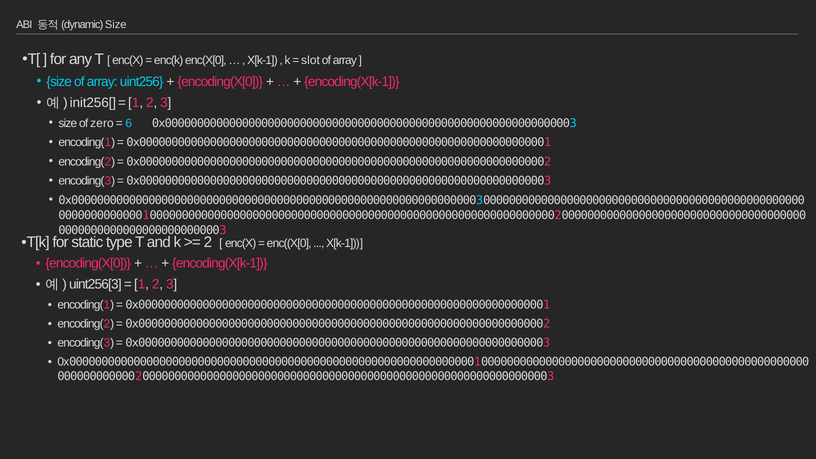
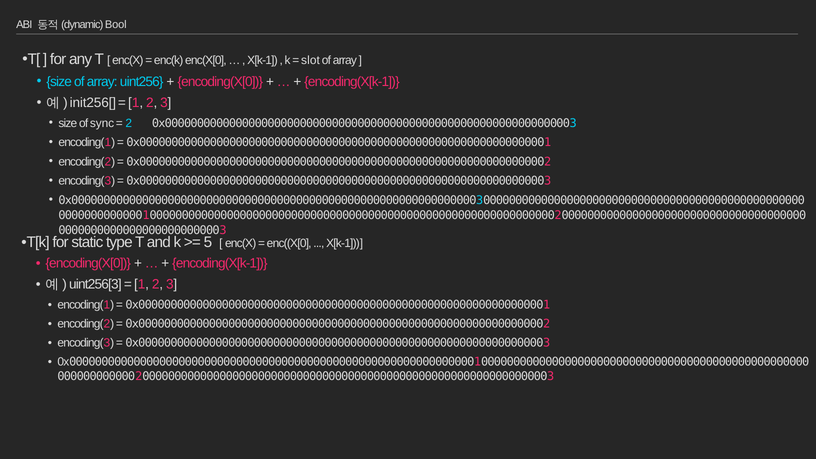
Size: Size -> Bool (116, 25)
zero: zero -> sync (102, 123)
6: 6 -> 2 (129, 123)
2: 2 -> 5 (208, 242)
